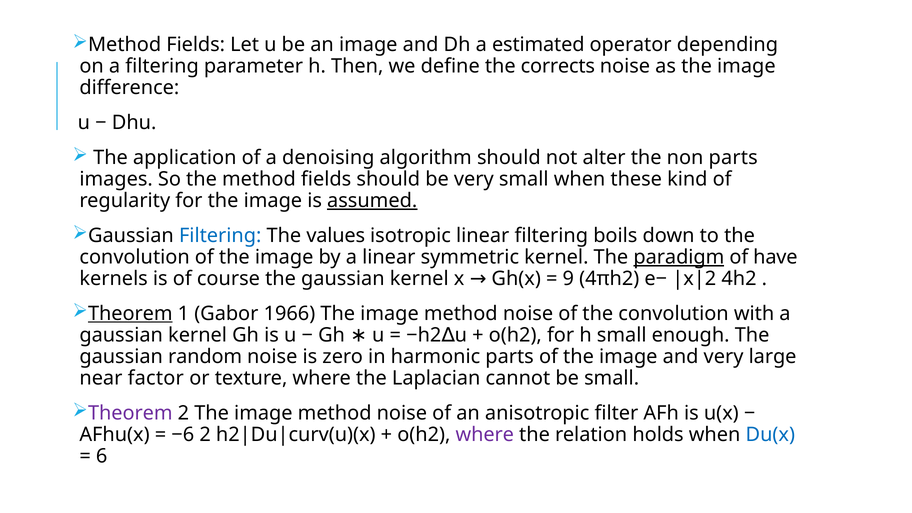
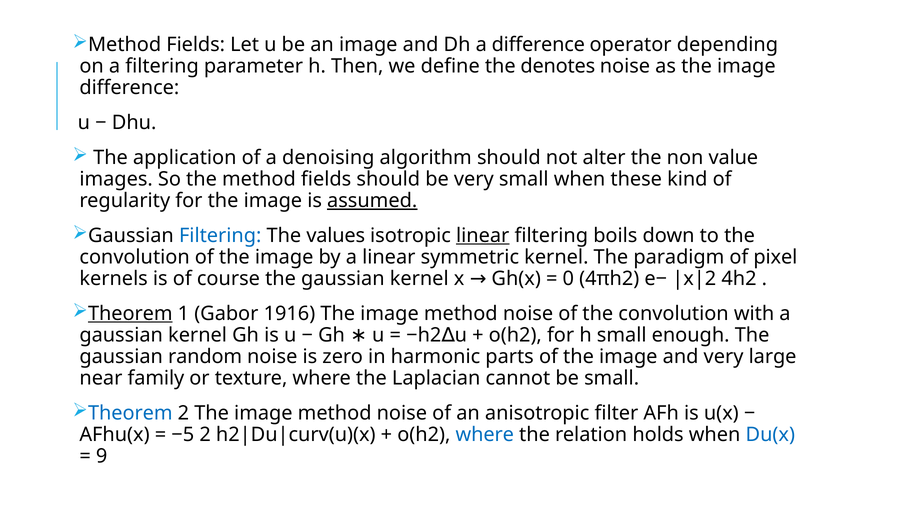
a estimated: estimated -> difference (538, 45)
corrects: corrects -> denotes (558, 66)
non parts: parts -> value (733, 158)
linear underline: none -> present (483, 236)
paradigm underline: present -> none (679, 257)
have: have -> pixel (775, 257)
9: 9 -> 0 (568, 279)
1966: 1966 -> 1916 (289, 313)
factor: factor -> family (156, 378)
Theorem colour: purple -> blue (130, 413)
−6: −6 -> −5 (183, 434)
where colour: purple -> blue (485, 434)
6: 6 -> 9 (102, 456)
